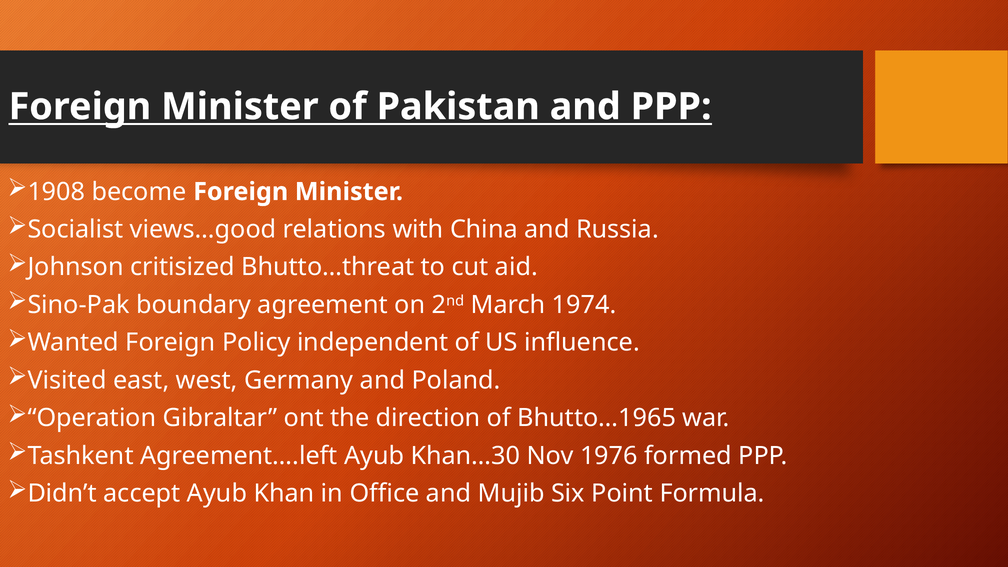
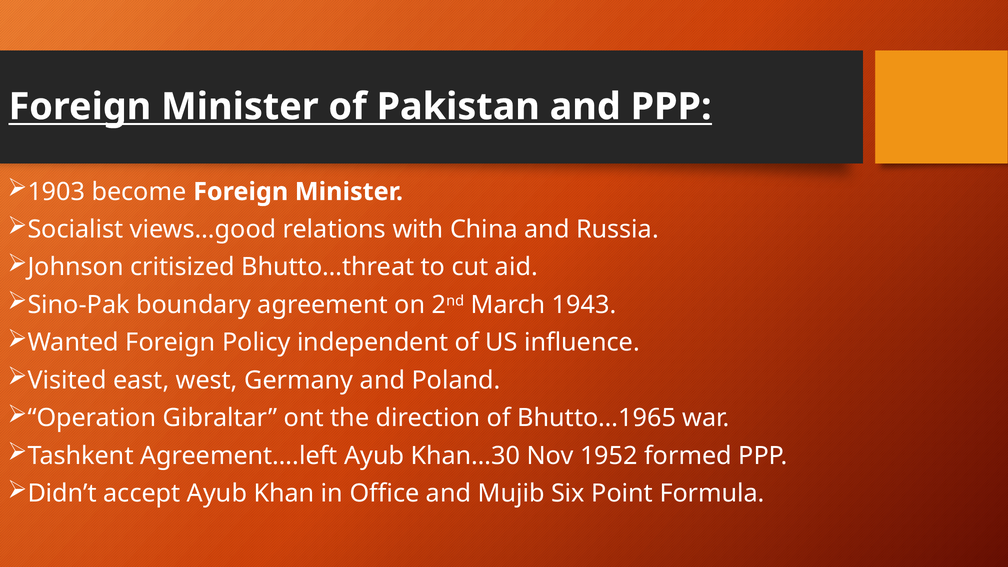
1908: 1908 -> 1903 (56, 192)
1974: 1974 -> 1943 (584, 305)
1976: 1976 -> 1952 (609, 456)
